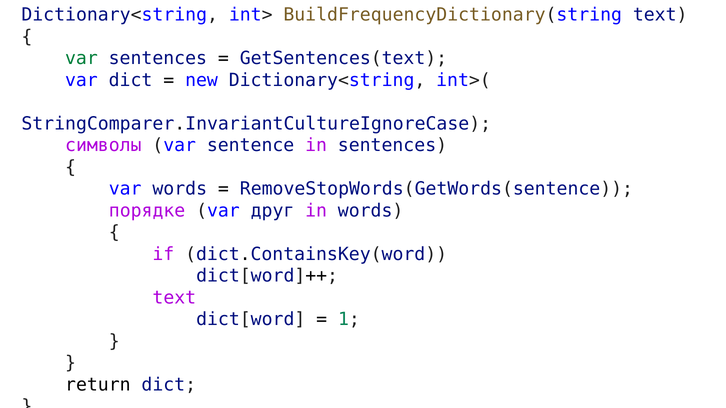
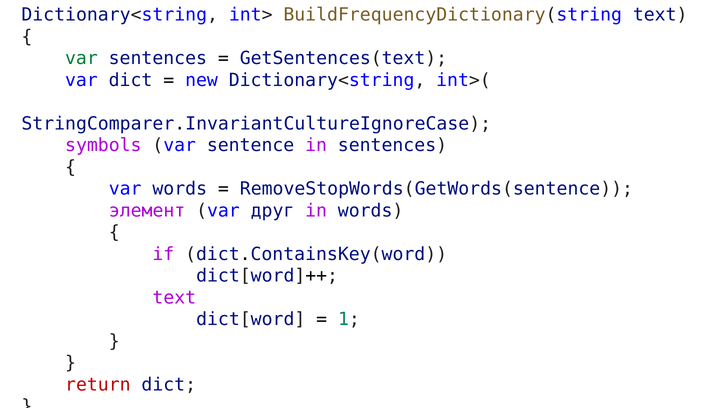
символы: символы -> symbols (103, 146)
порядке: порядке -> элемент (147, 211)
return colour: black -> red (98, 385)
